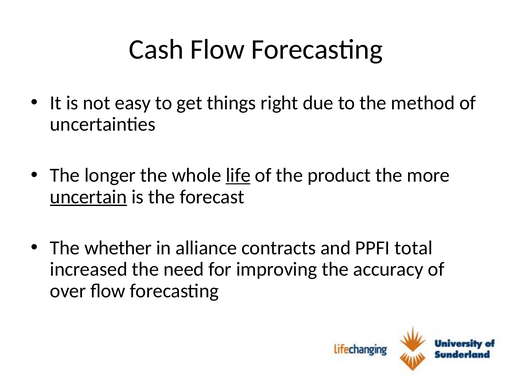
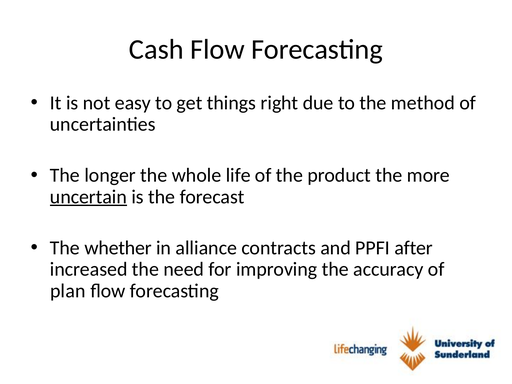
life underline: present -> none (238, 175)
total: total -> after (414, 248)
over: over -> plan (68, 291)
